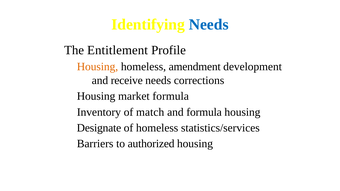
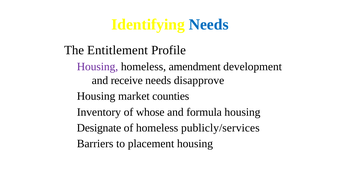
Housing colour: orange -> purple (98, 67)
corrections: corrections -> disapprove (199, 80)
market formula: formula -> counties (171, 96)
match: match -> whose (150, 112)
statistics/services: statistics/services -> publicly/services (220, 128)
authorized: authorized -> placement (151, 144)
